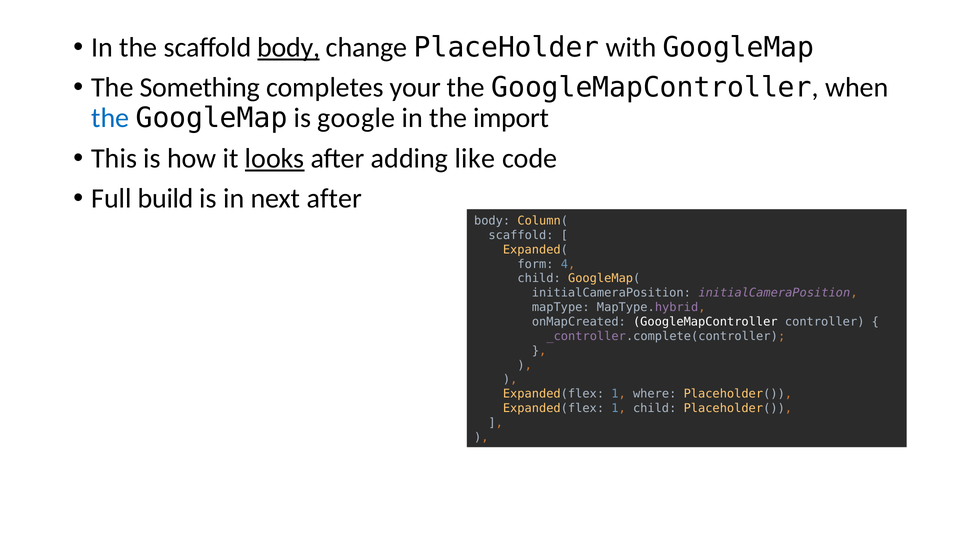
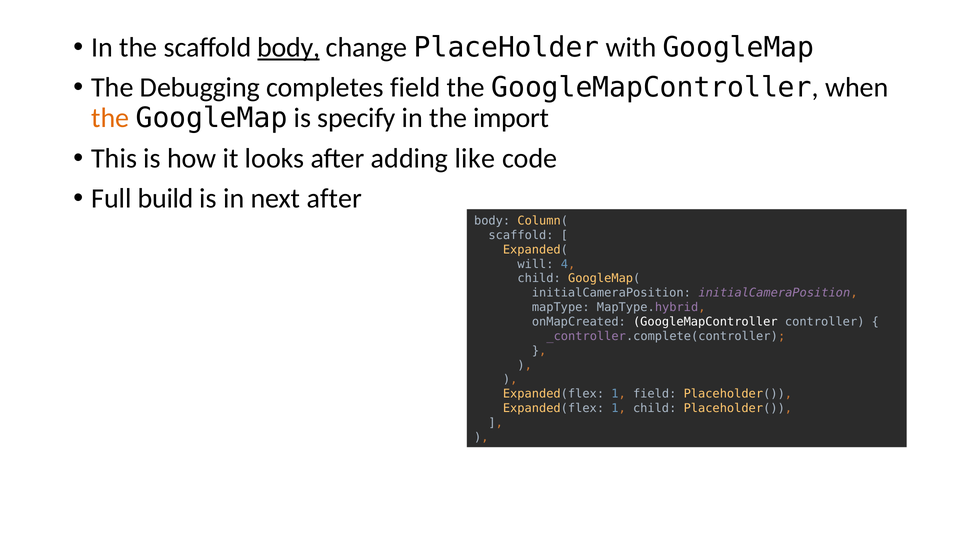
Something: Something -> Debugging (200, 88)
completes your: your -> field (415, 88)
the colour: blue -> orange (110, 118)
google: google -> specify (357, 118)
looks underline: present -> none (275, 158)
form: form -> will (535, 264)
1 where: where -> field (655, 394)
